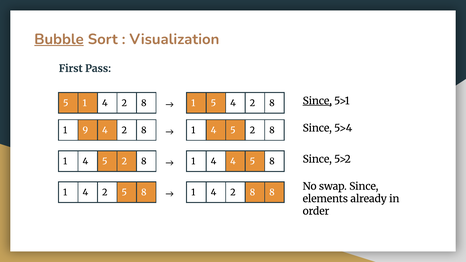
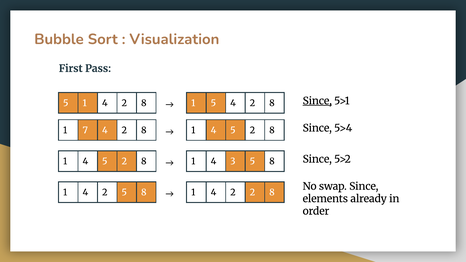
Bubble underline: present -> none (59, 39)
9: 9 -> 7 (85, 130)
4 4: 4 -> 3 (233, 161)
8: 8 -> 2 (252, 192)
